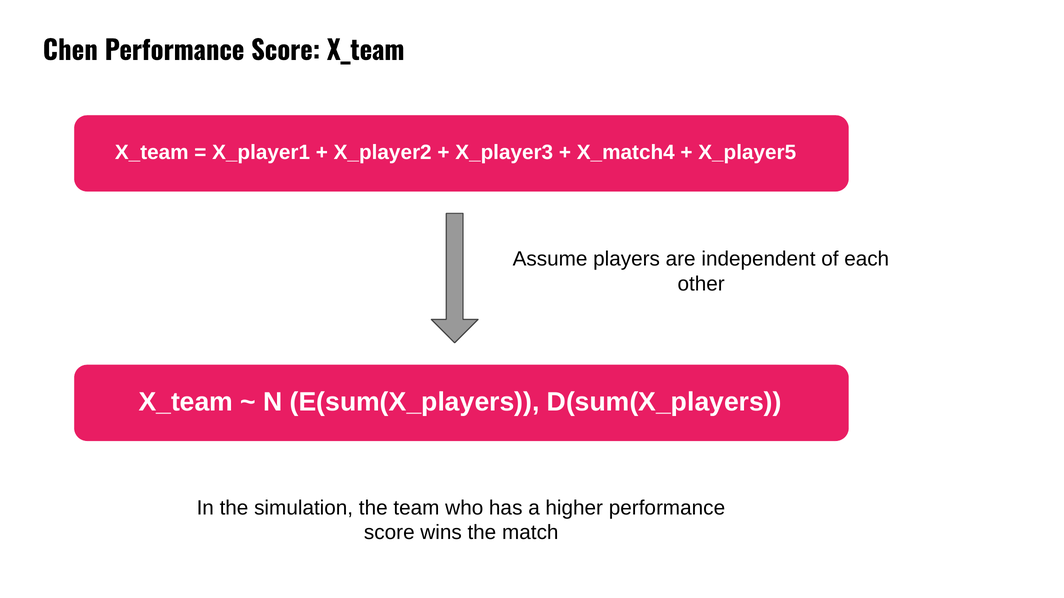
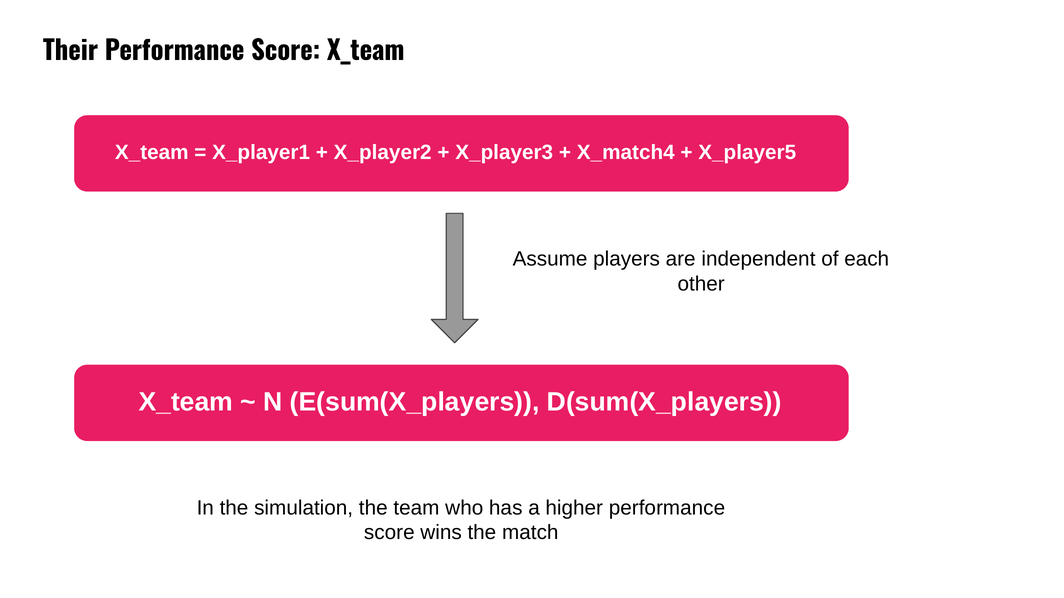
Chen: Chen -> Their (70, 51)
